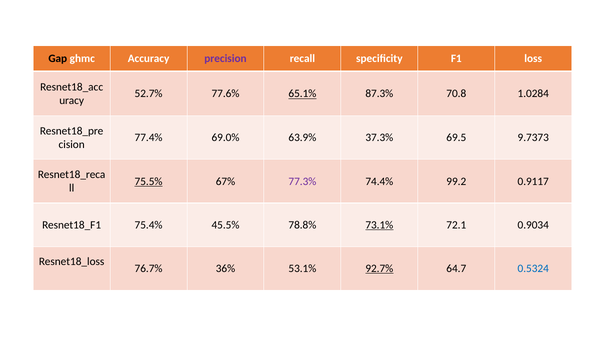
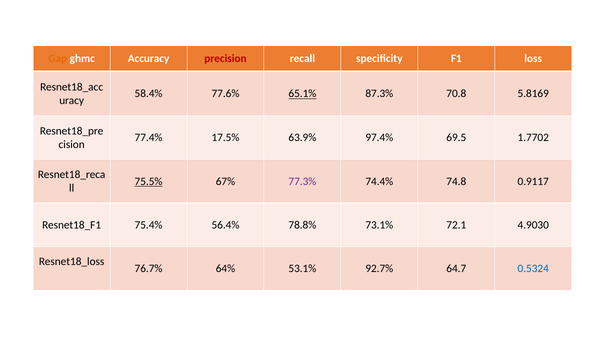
Gap colour: black -> orange (58, 59)
precision colour: purple -> red (225, 59)
52.7%: 52.7% -> 58.4% (149, 94)
1.0284: 1.0284 -> 5.8169 (533, 94)
69.0%: 69.0% -> 17.5% (225, 138)
37.3%: 37.3% -> 97.4% (379, 138)
9.7373: 9.7373 -> 1.7702 (533, 138)
99.2: 99.2 -> 74.8 (456, 182)
45.5%: 45.5% -> 56.4% (225, 225)
73.1% underline: present -> none (379, 225)
0.9034: 0.9034 -> 4.9030 (533, 225)
36%: 36% -> 64% (226, 269)
92.7% underline: present -> none (379, 269)
